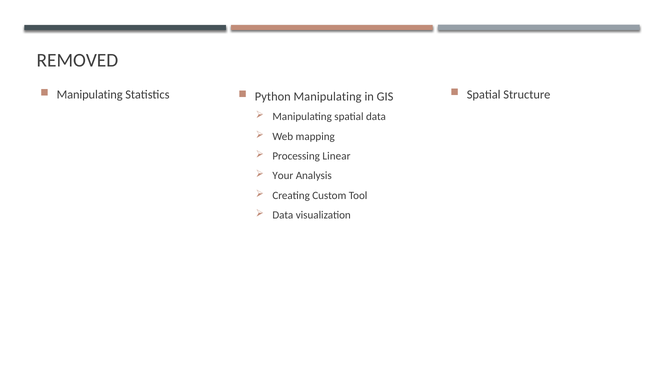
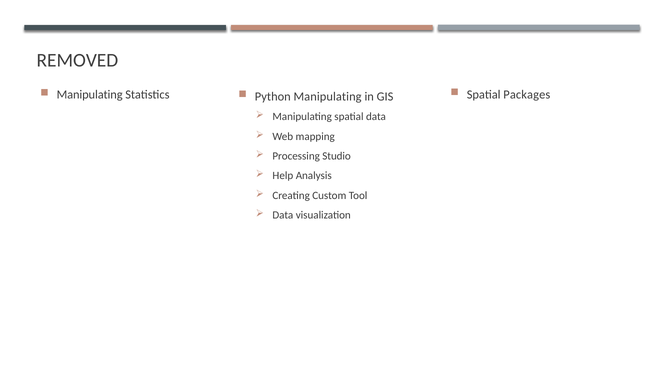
Structure: Structure -> Packages (527, 94)
Linear: Linear -> Studio (337, 156)
Your: Your -> Help (283, 176)
